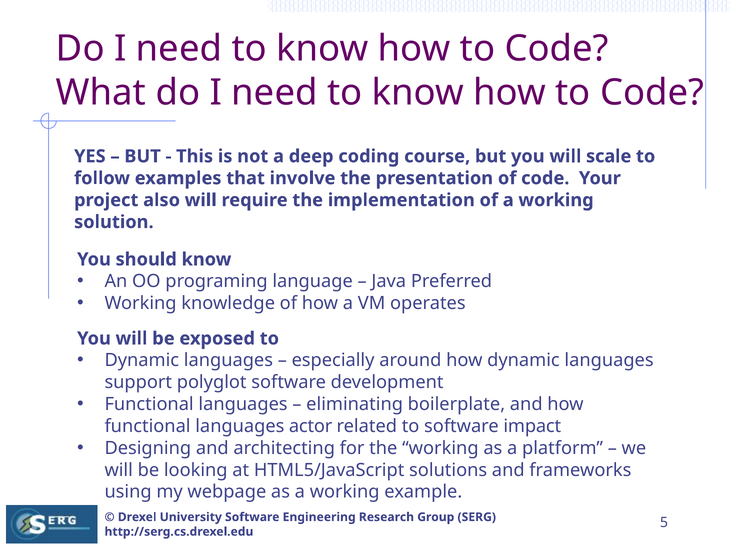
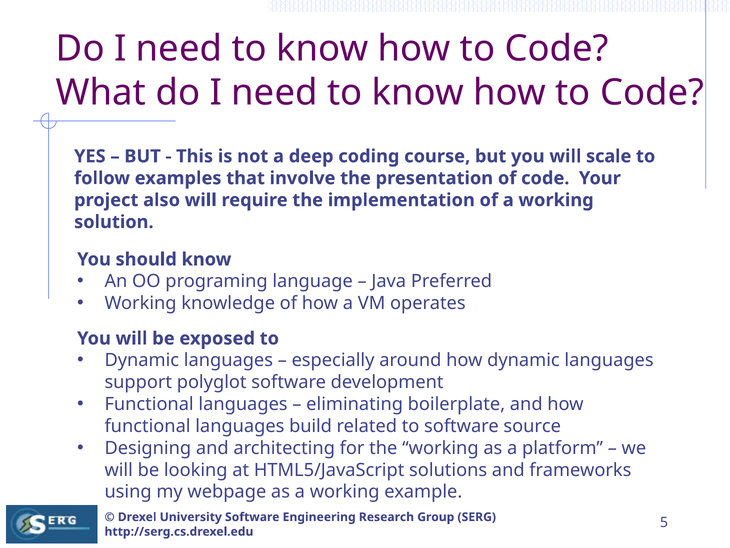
actor: actor -> build (311, 426)
impact: impact -> source (532, 426)
